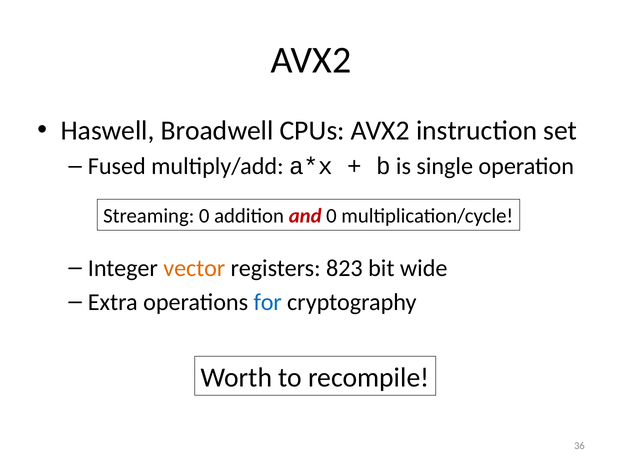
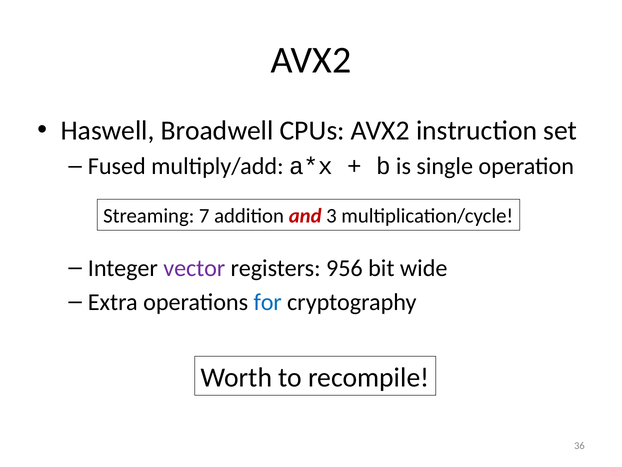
Streaming 0: 0 -> 7 (204, 216)
and 0: 0 -> 3 (331, 216)
vector colour: orange -> purple (194, 268)
823: 823 -> 956 (344, 268)
